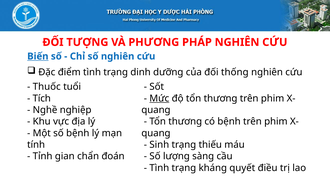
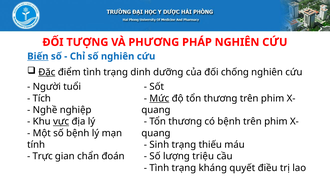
Đặc underline: none -> present (47, 72)
thống: thống -> chống (235, 72)
Thuốc: Thuốc -> Người (47, 87)
vực underline: none -> present (61, 121)
Tỉnh: Tỉnh -> Trực (43, 156)
sàng: sàng -> triệu (203, 156)
